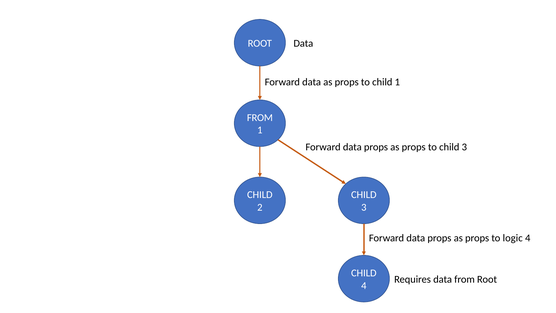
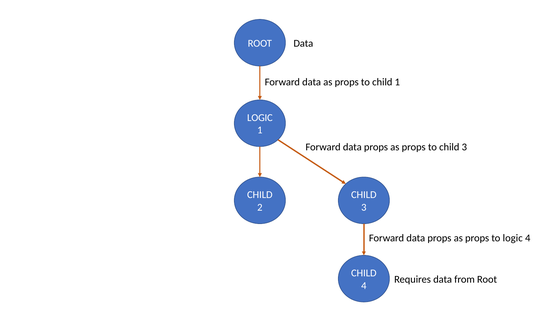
FROM: FROM -> LOGIC (260, 118)
